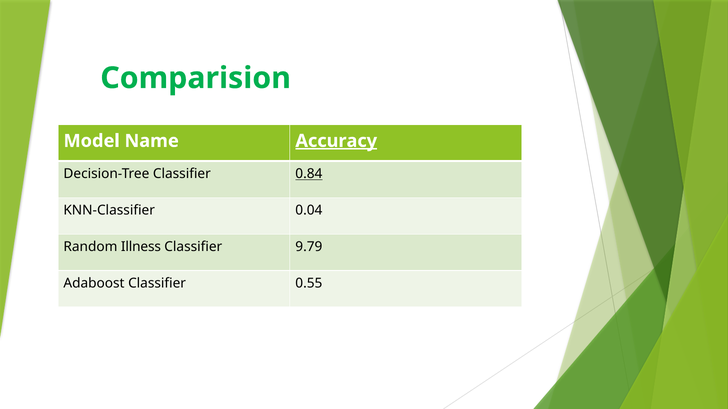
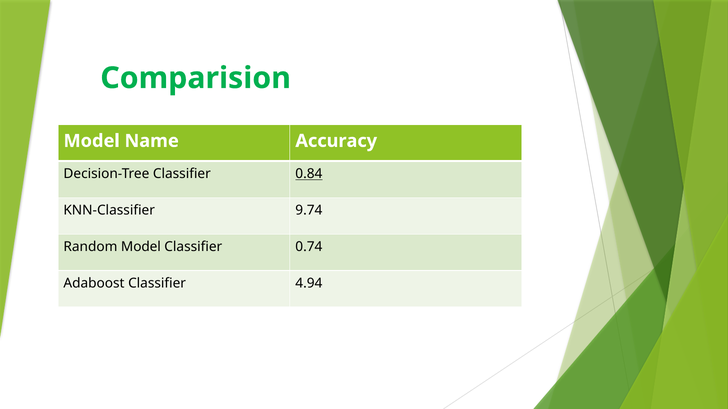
Accuracy underline: present -> none (336, 141)
0.04: 0.04 -> 9.74 (309, 211)
Random Illness: Illness -> Model (141, 247)
9.79: 9.79 -> 0.74 (309, 247)
0.55: 0.55 -> 4.94 (309, 284)
